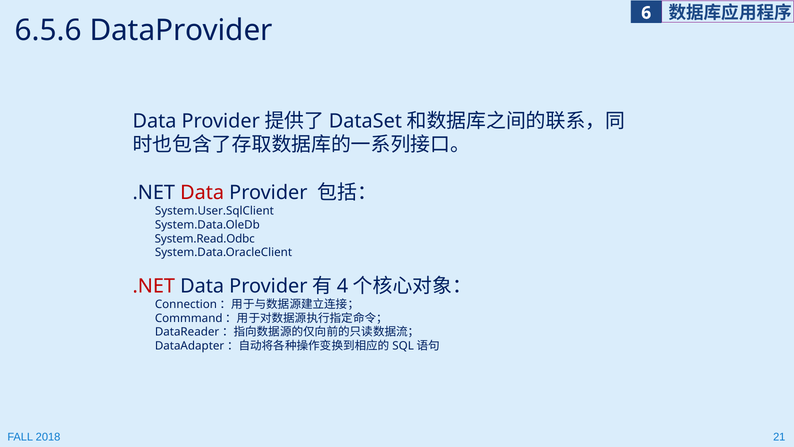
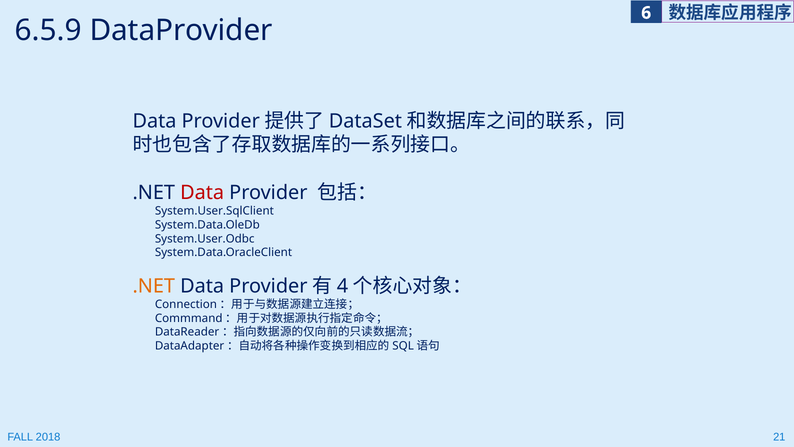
6.5.6: 6.5.6 -> 6.5.9 (48, 30)
System.Read.Odbc: System.Read.Odbc -> System.User.Odbc (205, 239)
.NET colour: red -> orange (154, 286)
